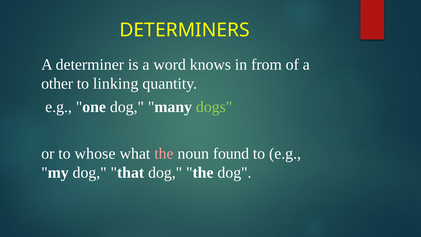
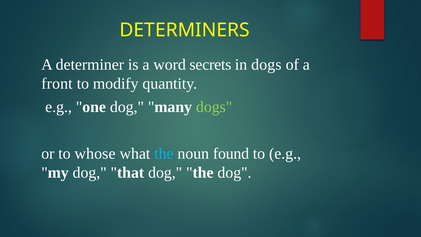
knows: knows -> secrets (210, 65)
in from: from -> dogs (266, 65)
other: other -> front (57, 84)
linking: linking -> modify (116, 84)
the colour: pink -> light blue (164, 154)
